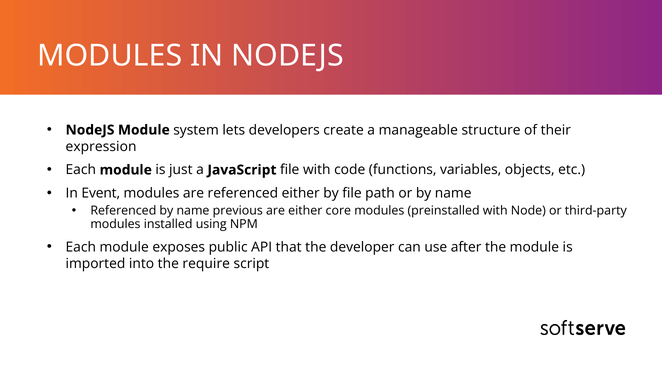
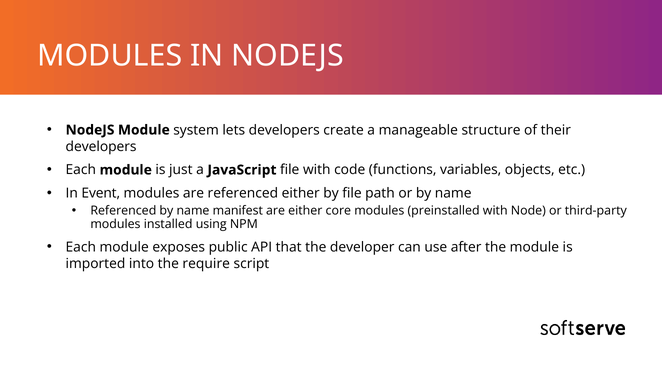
expression: expression -> developers (101, 147)
previous: previous -> manifest (238, 211)
